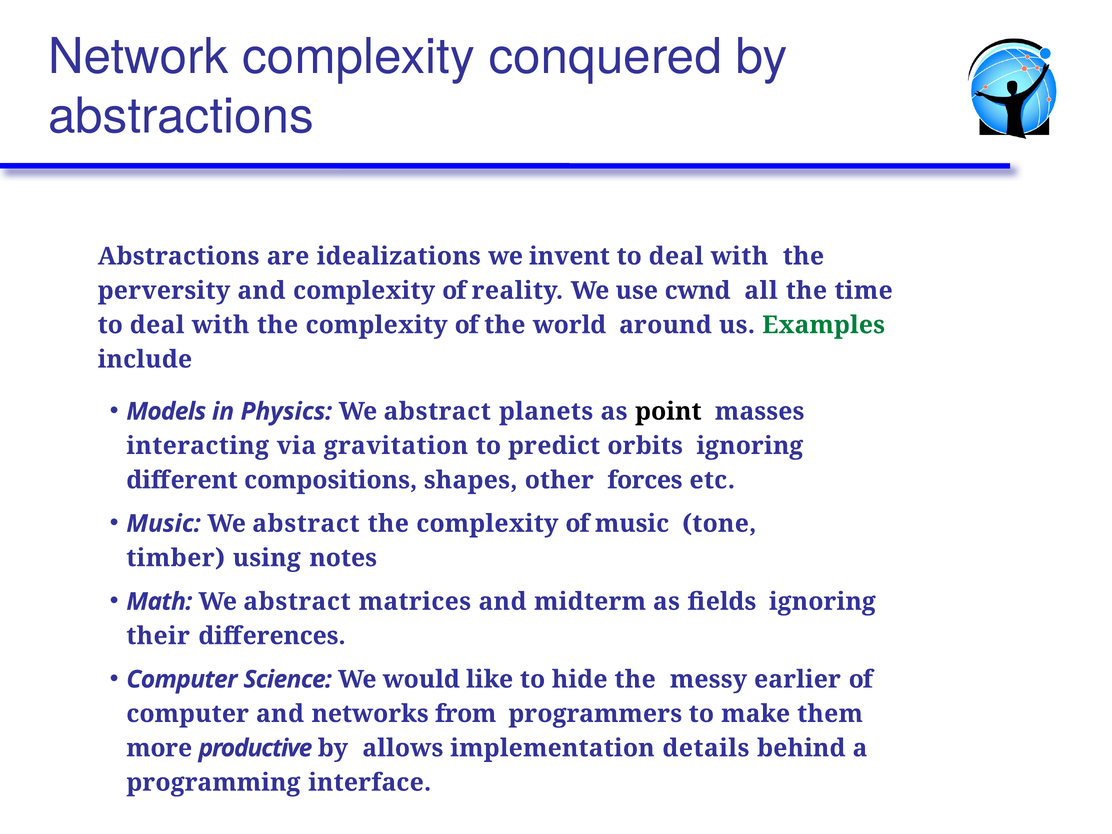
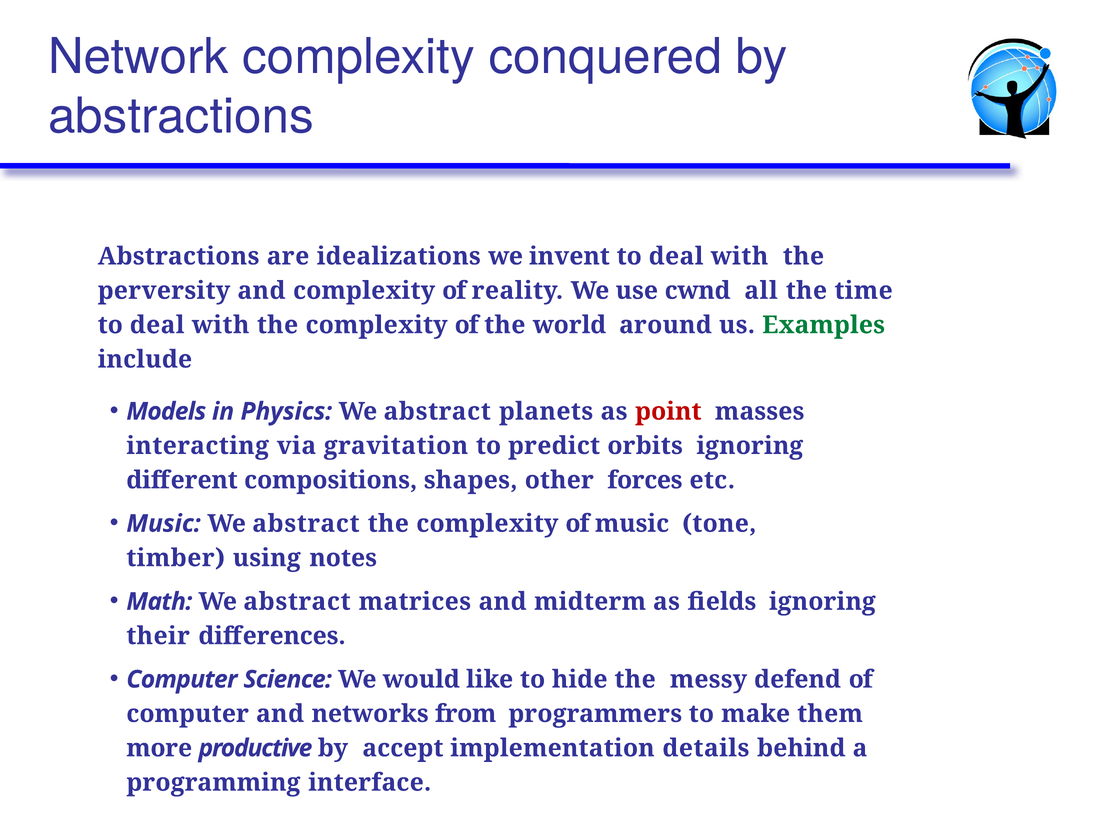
point colour: black -> red (668, 411)
earlier: earlier -> defend (798, 679)
allows: allows -> accept (403, 748)
